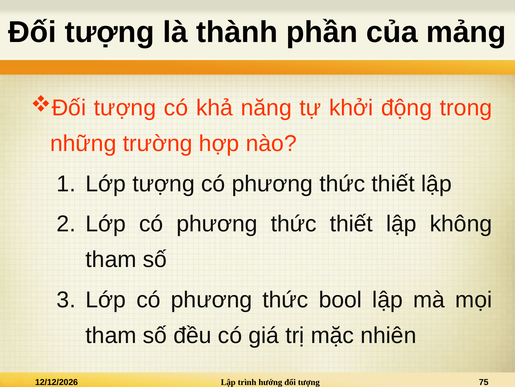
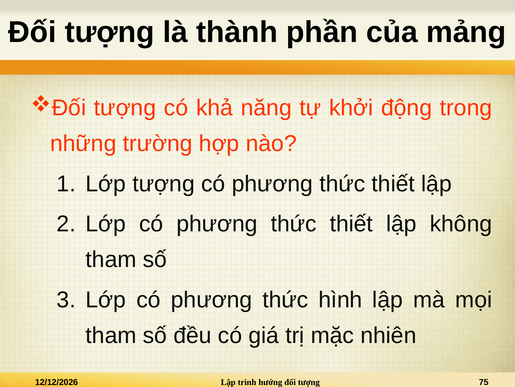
bool: bool -> hình (340, 299)
